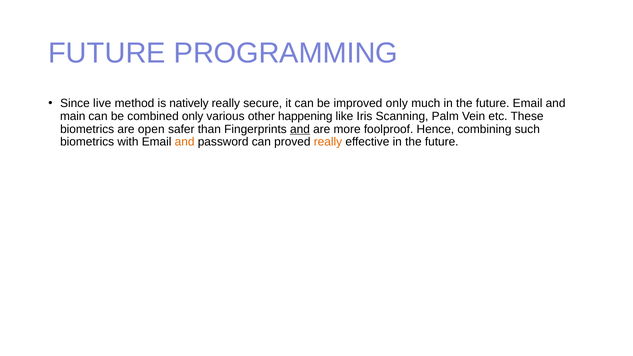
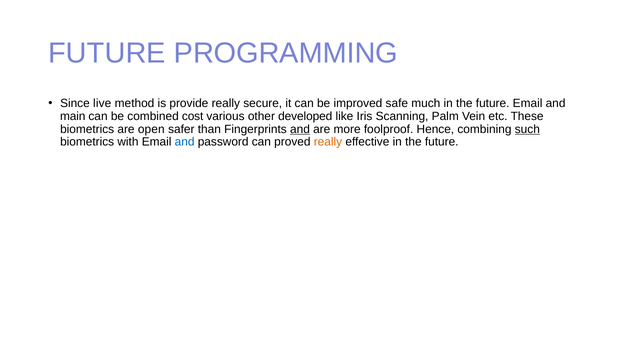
natively: natively -> provide (189, 103)
improved only: only -> safe (397, 103)
combined only: only -> cost (193, 116)
happening: happening -> developed (305, 116)
such underline: none -> present (527, 129)
and colour: orange -> blue (185, 142)
